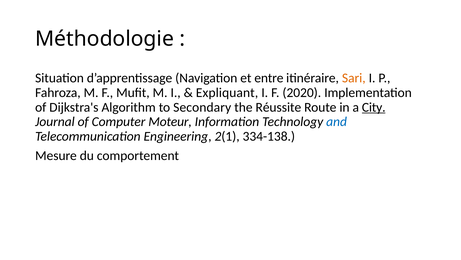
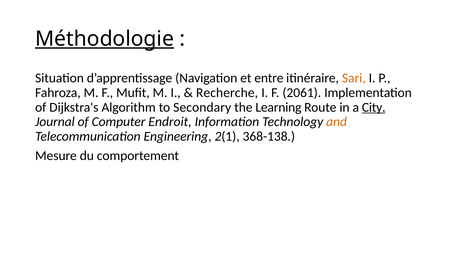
Méthodologie underline: none -> present (105, 39)
Expliquant: Expliquant -> Recherche (227, 92)
2020: 2020 -> 2061 (302, 92)
Réussite: Réussite -> Learning (278, 107)
Moteur: Moteur -> Endroit (170, 122)
and colour: blue -> orange (337, 122)
334-138: 334-138 -> 368-138 (269, 136)
